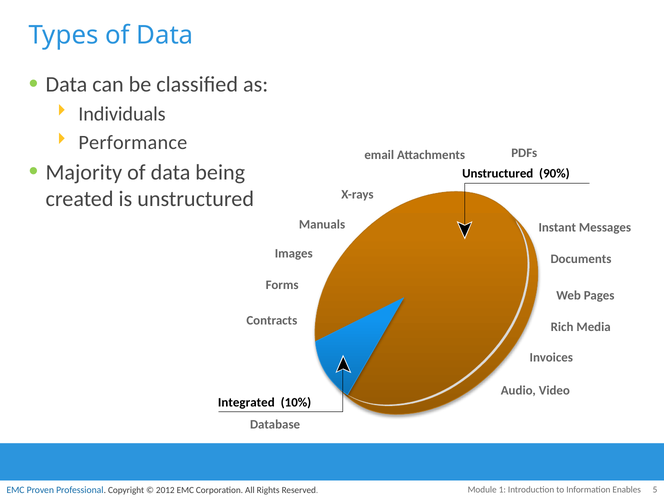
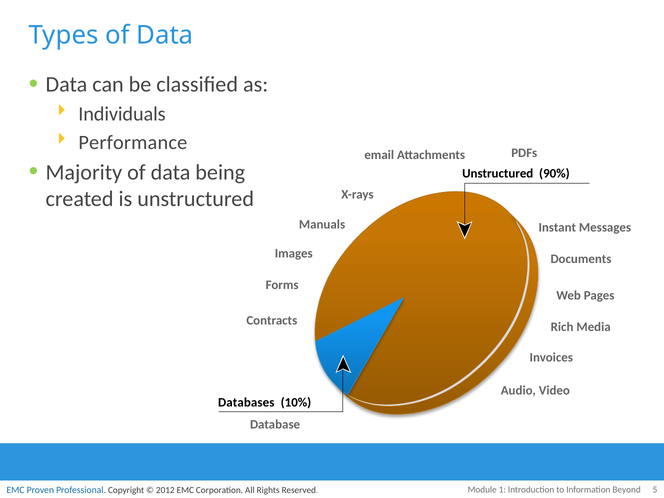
Integrated: Integrated -> Databases (246, 402)
Enables: Enables -> Beyond (627, 490)
